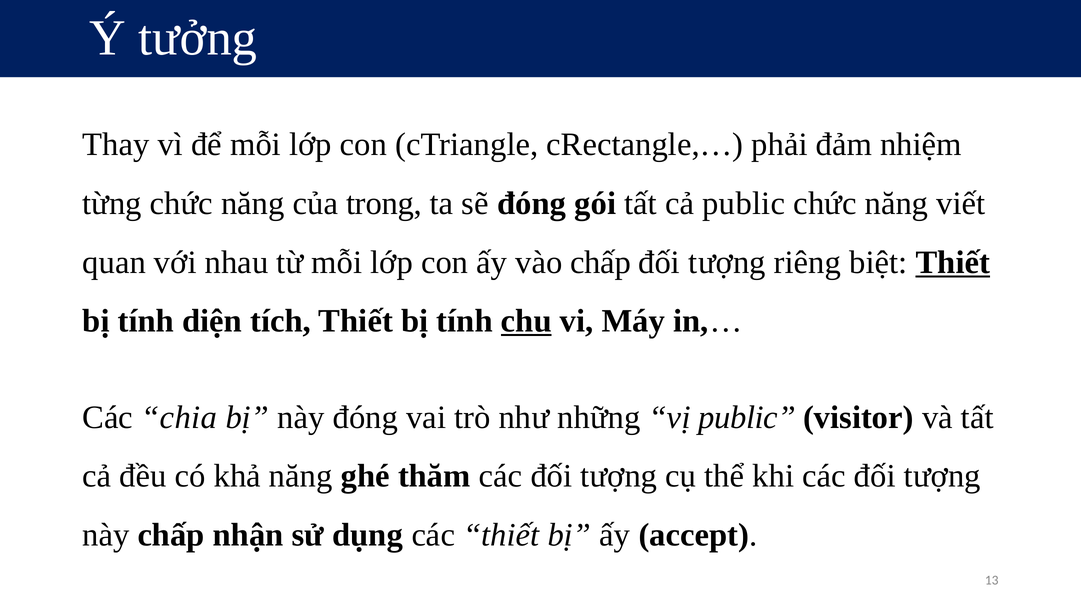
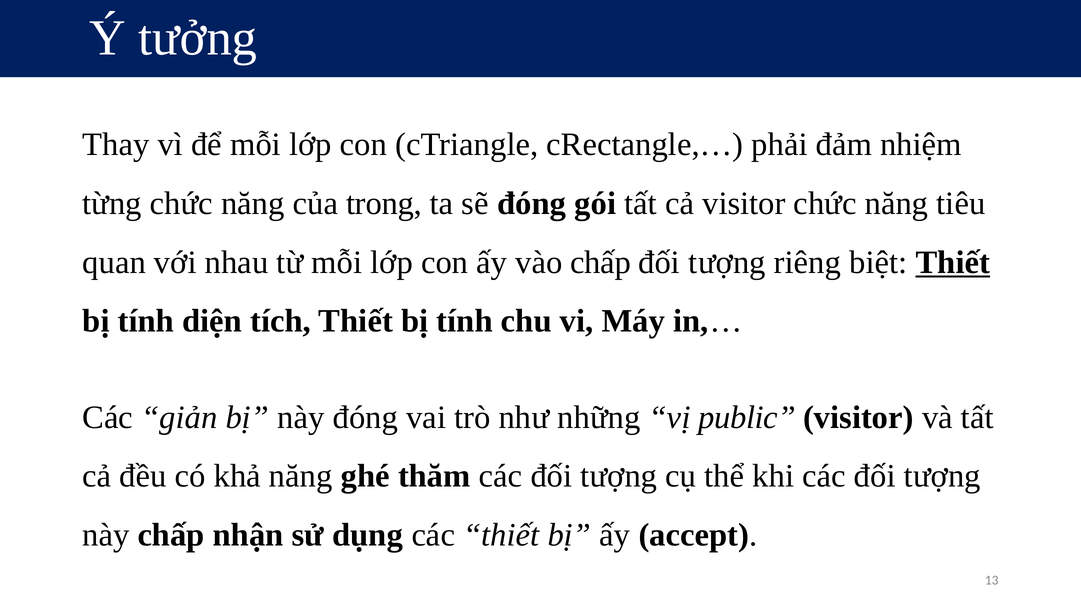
cả public: public -> visitor (744, 203)
viết: viết -> tiêu (961, 203)
chu underline: present -> none (526, 321)
chia: chia -> giản (179, 417)
